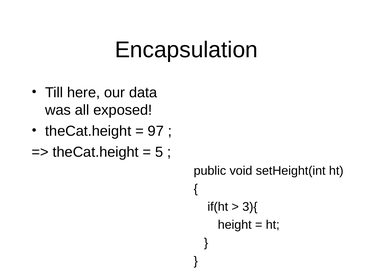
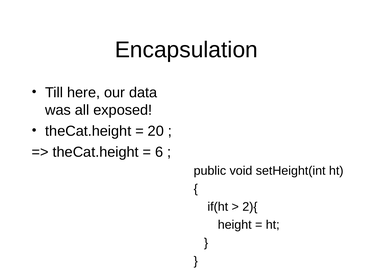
97: 97 -> 20 (156, 131)
5: 5 -> 6 (159, 152)
3){: 3){ -> 2){ (250, 207)
